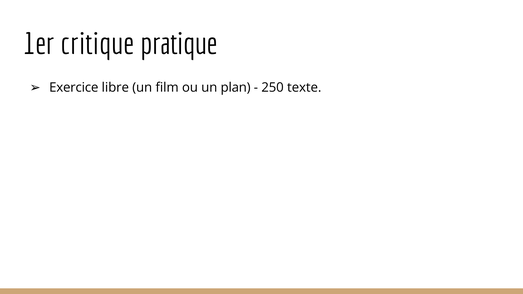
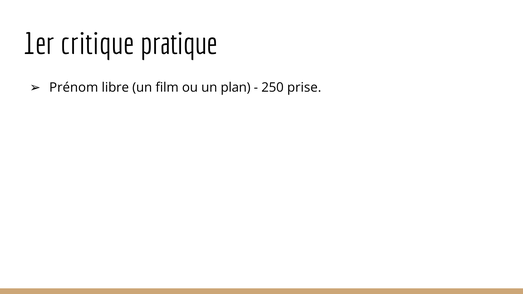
Exercice: Exercice -> Prénom (74, 88)
texte: texte -> prise (304, 88)
